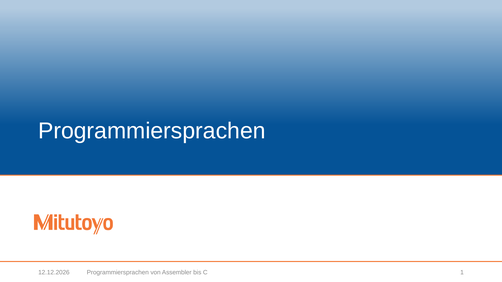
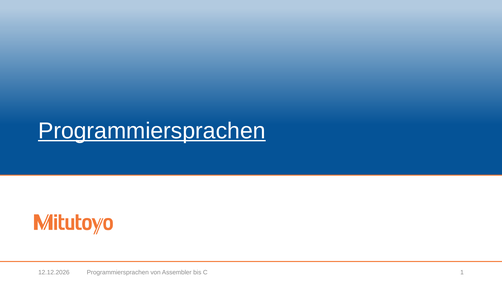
Programmiersprachen underline: none -> present (152, 131)
